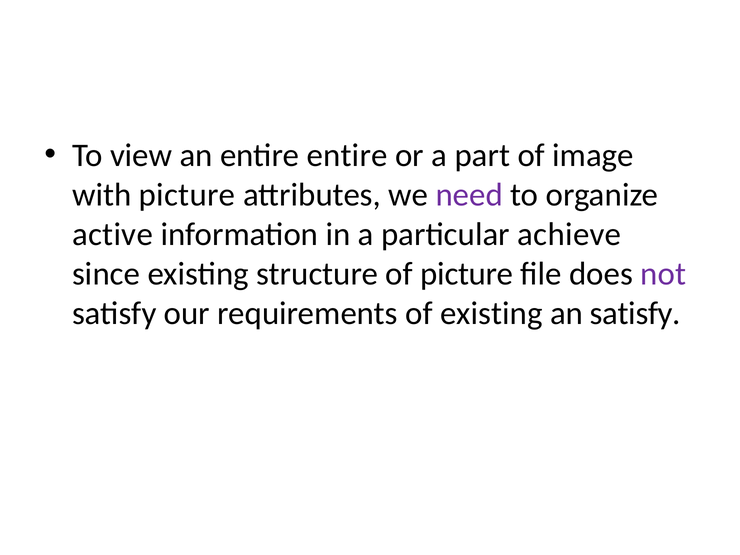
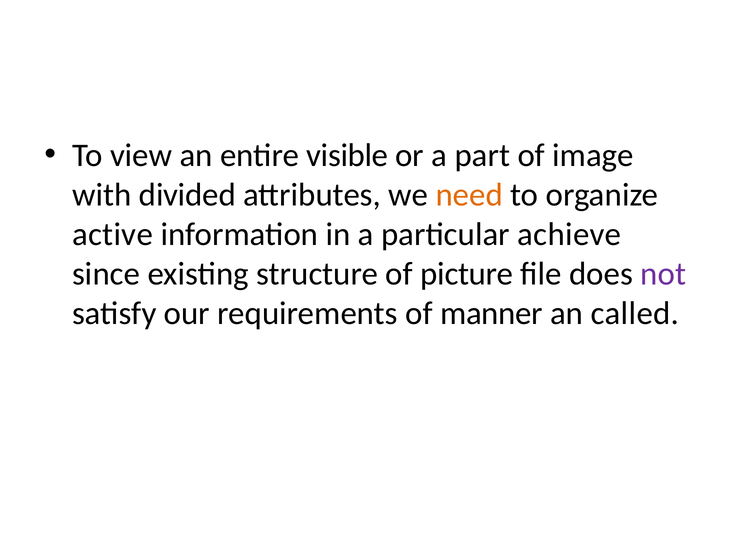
entire entire: entire -> visible (347, 155)
with picture: picture -> divided (187, 195)
need colour: purple -> orange (469, 195)
of existing: existing -> manner (491, 313)
an satisfy: satisfy -> called (635, 313)
